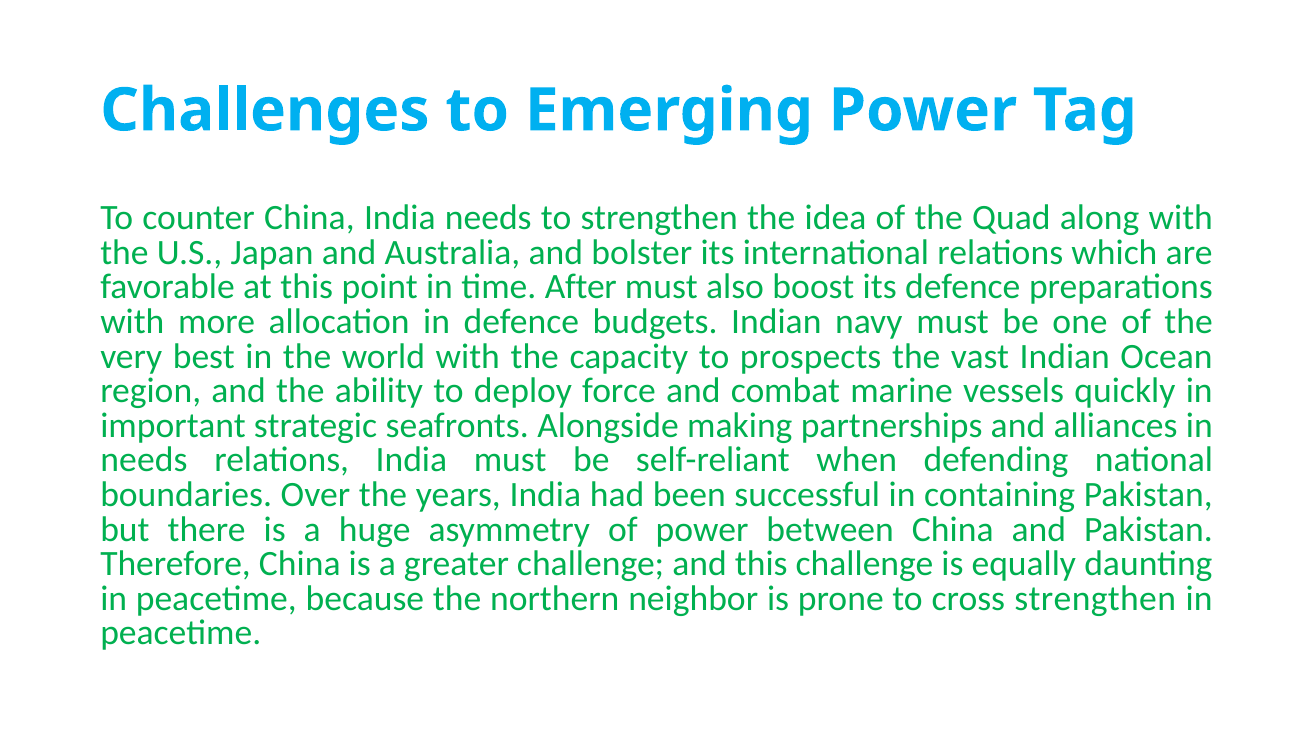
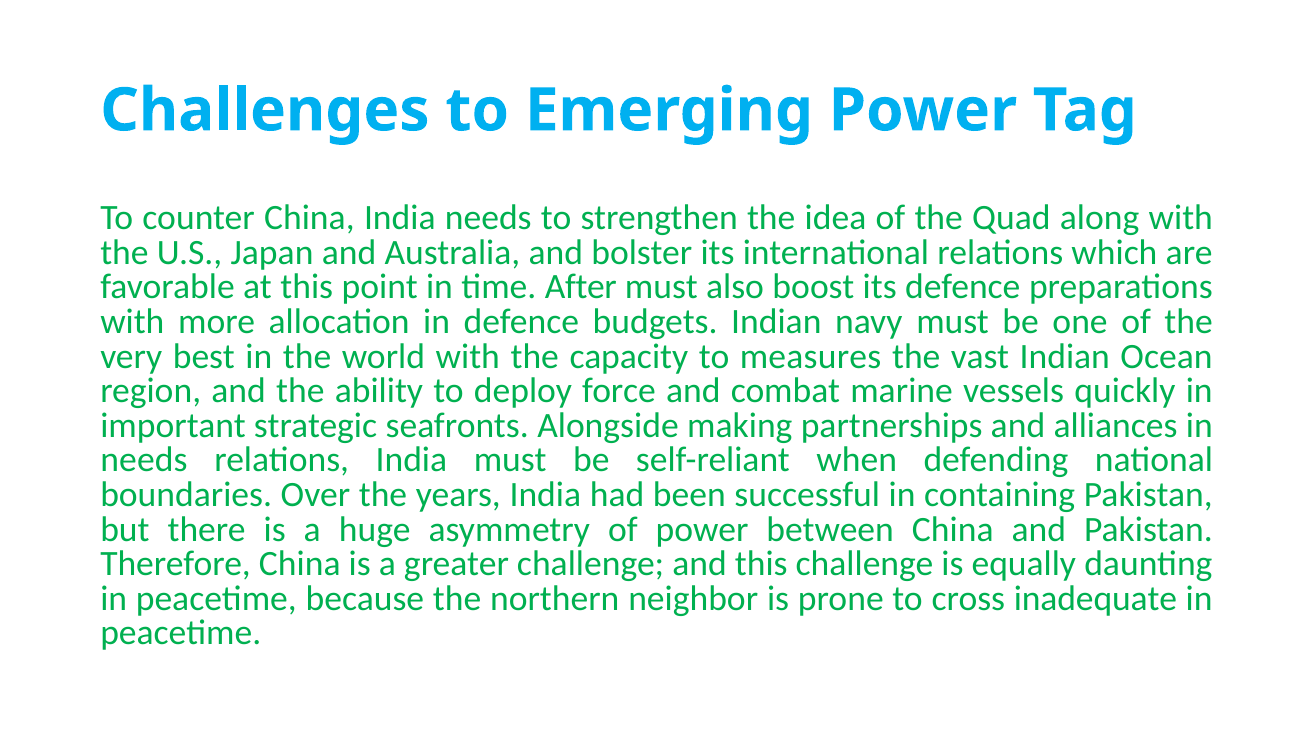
prospects: prospects -> measures (811, 356)
cross strengthen: strengthen -> inadequate (1095, 598)
